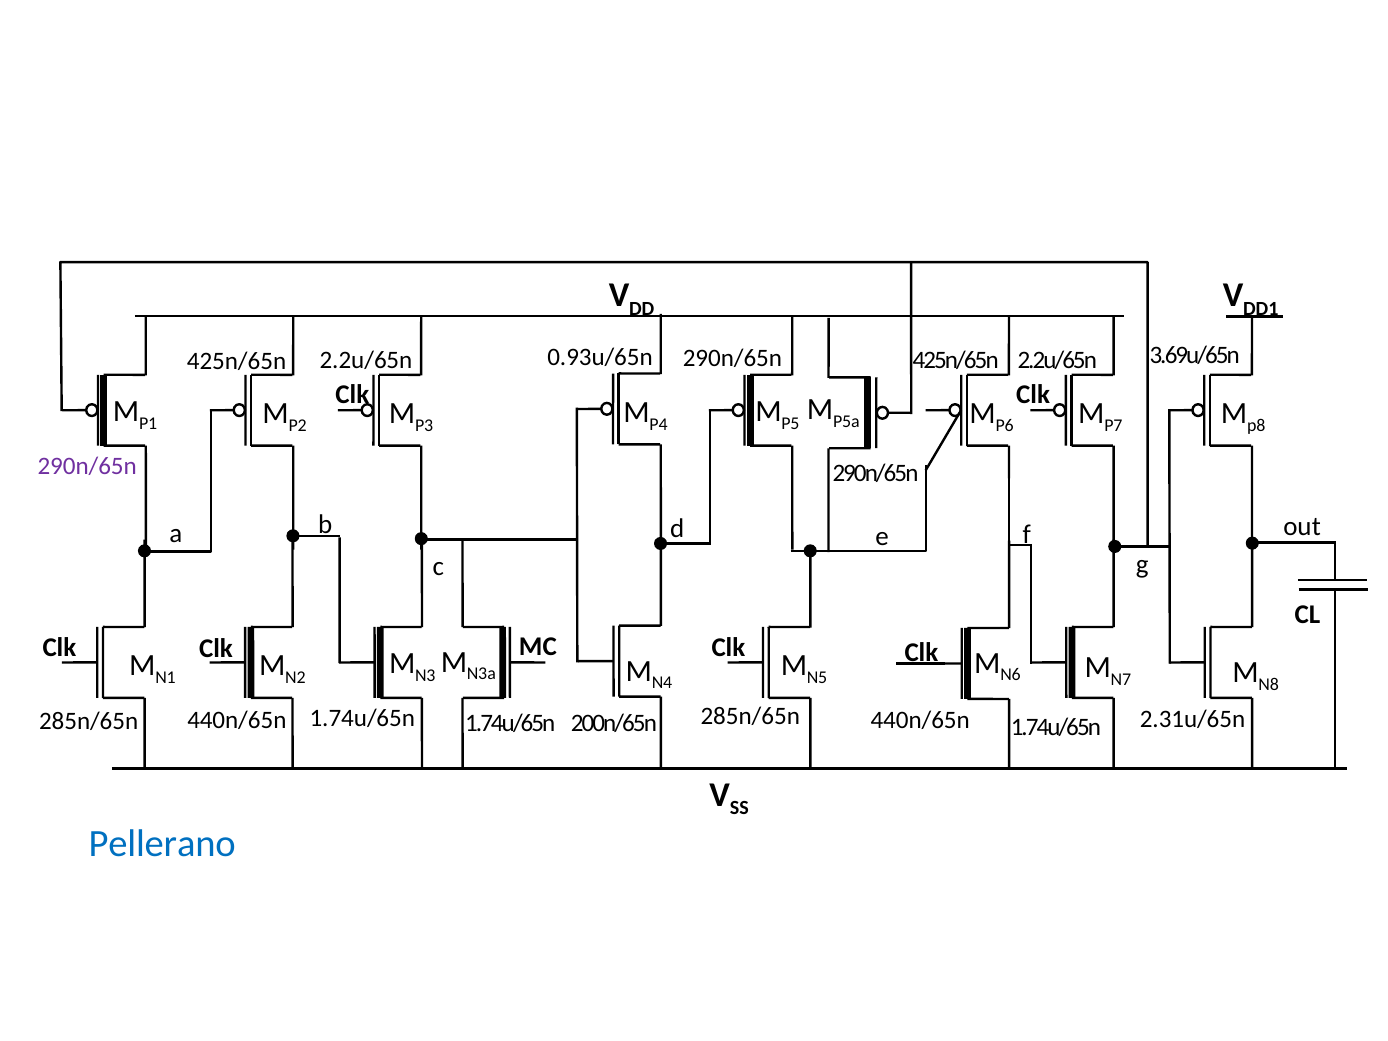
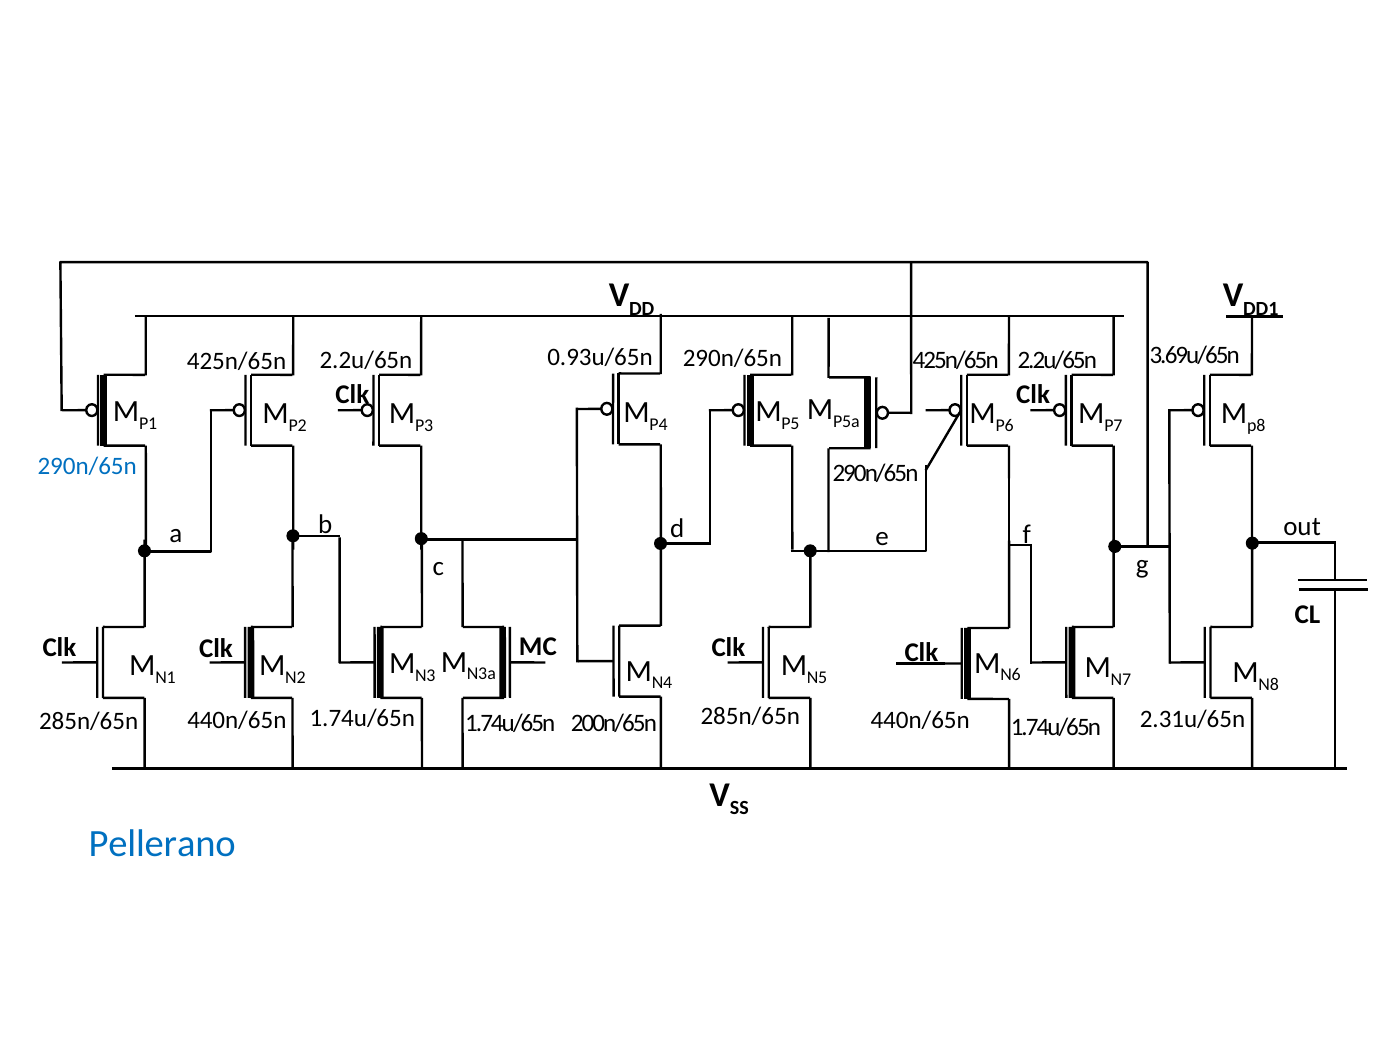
290n/65n colour: purple -> blue (87, 466)
